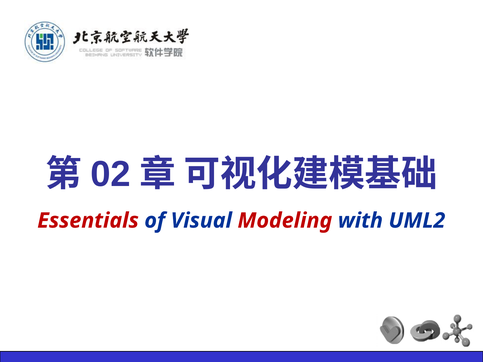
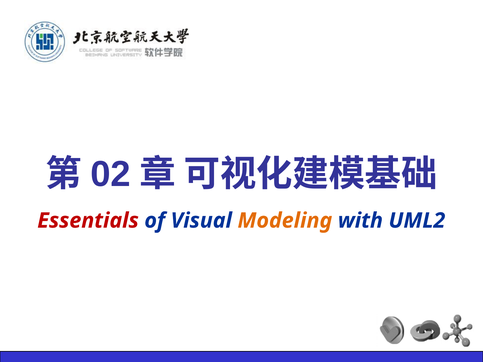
Modeling colour: red -> orange (285, 221)
